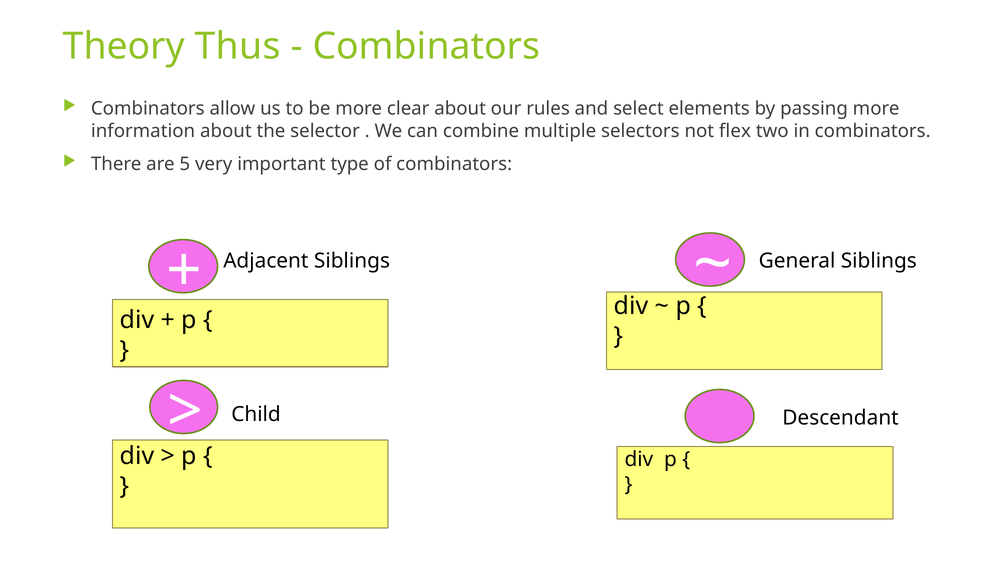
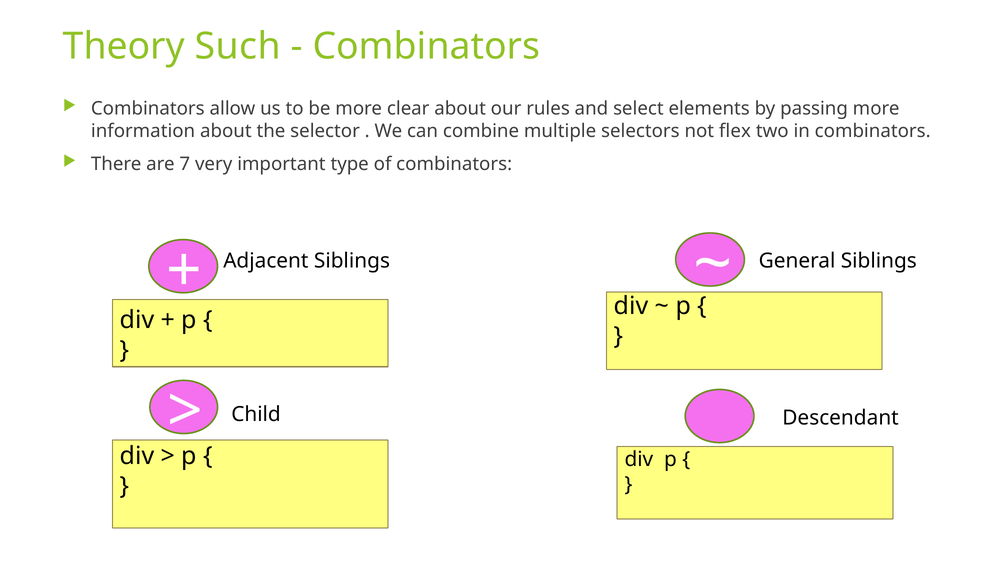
Thus: Thus -> Such (238, 47)
5: 5 -> 7 (185, 164)
